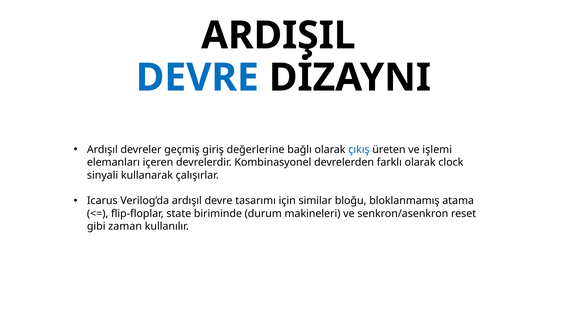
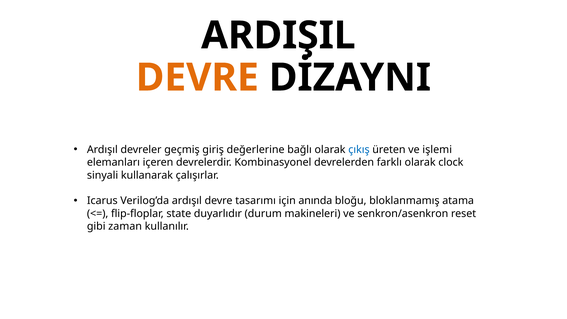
DEVRE colour: blue -> orange (197, 78)
similar: similar -> anında (315, 201)
biriminde: biriminde -> duyarlıdır (218, 213)
